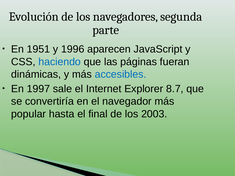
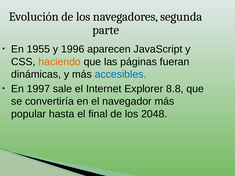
1951: 1951 -> 1955 (38, 49)
haciendo colour: blue -> orange (60, 62)
8.7: 8.7 -> 8.8 (175, 89)
2003: 2003 -> 2048 (154, 114)
